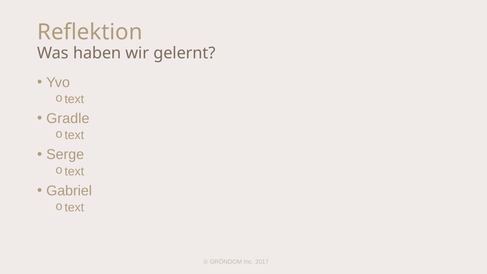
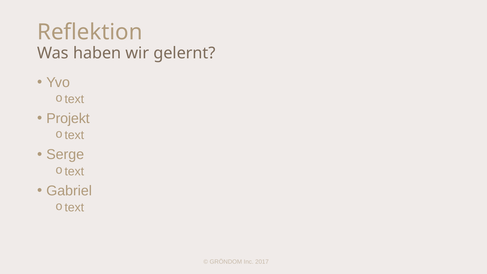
Gradle: Gradle -> Projekt (68, 118)
